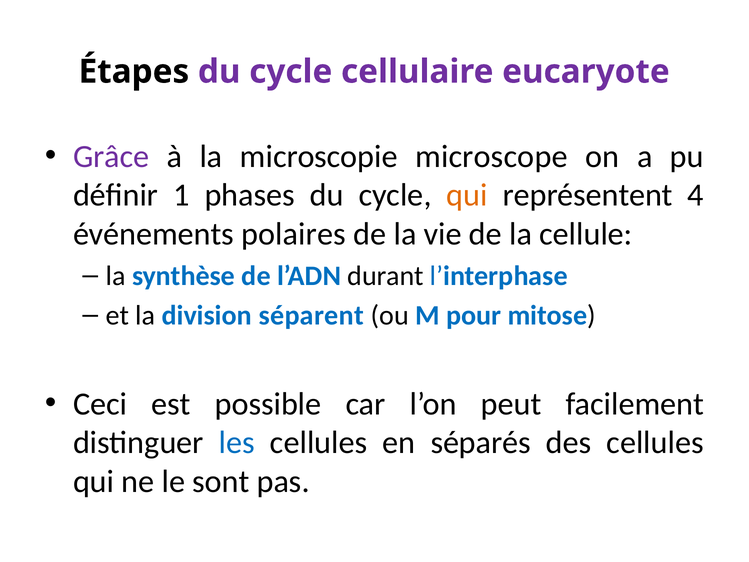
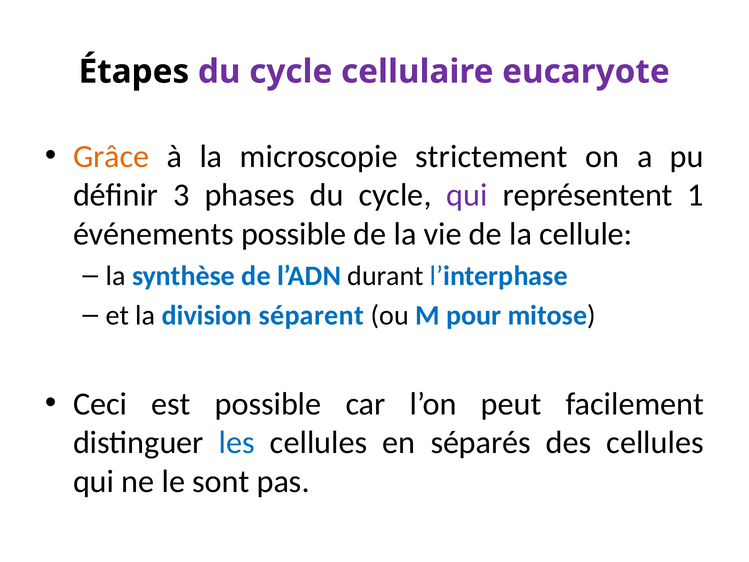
Grâce colour: purple -> orange (111, 156)
microscope: microscope -> strictement (492, 156)
1: 1 -> 3 (181, 195)
qui colour: orange -> purple (467, 195)
4: 4 -> 1 (696, 195)
événements polaires: polaires -> possible (294, 234)
